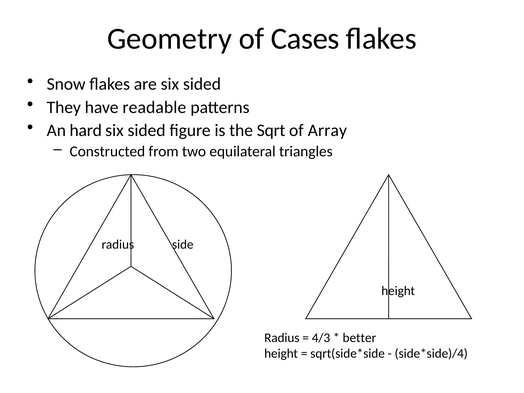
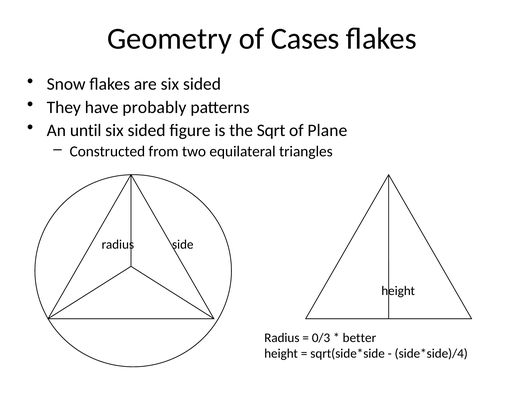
readable: readable -> probably (154, 107)
hard: hard -> until (86, 130)
Array: Array -> Plane (327, 130)
4/3: 4/3 -> 0/3 (321, 338)
